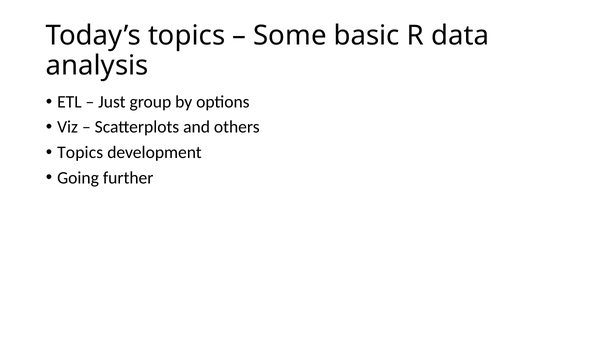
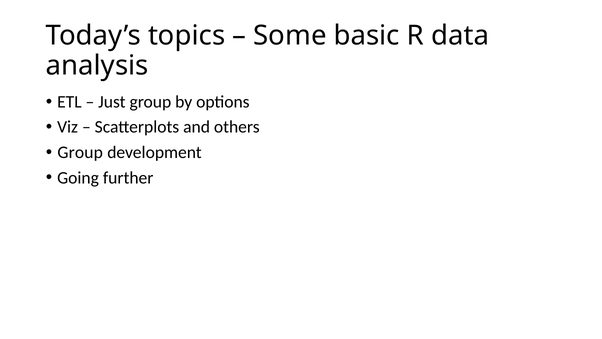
Topics: Topics -> Group (80, 152)
